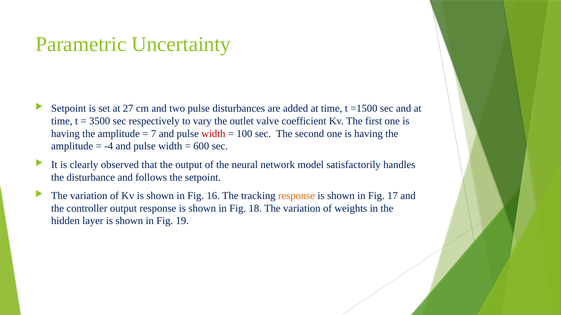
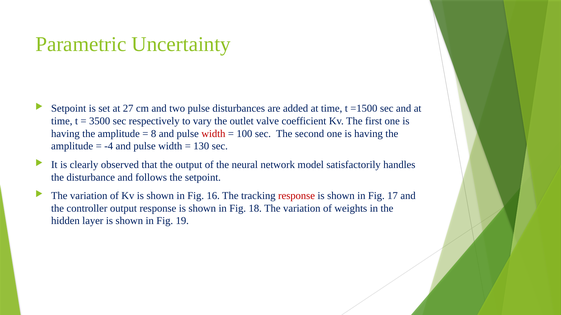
7: 7 -> 8 (154, 134)
600: 600 -> 130 (201, 146)
response colour: orange -> red (297, 196)
